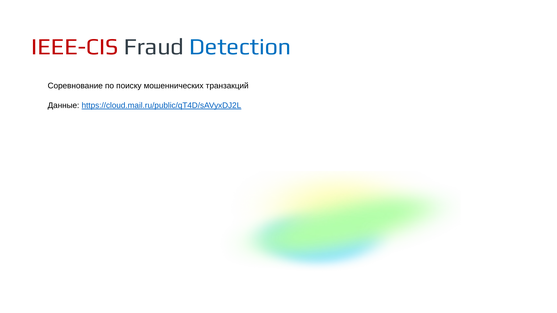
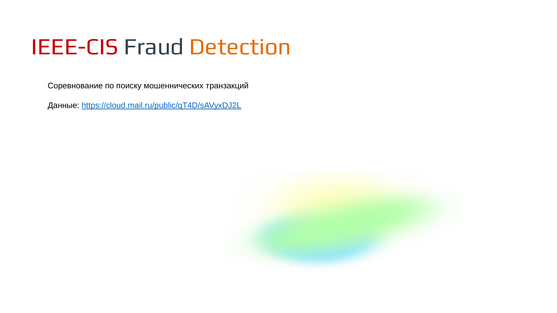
Detection colour: blue -> orange (240, 47)
